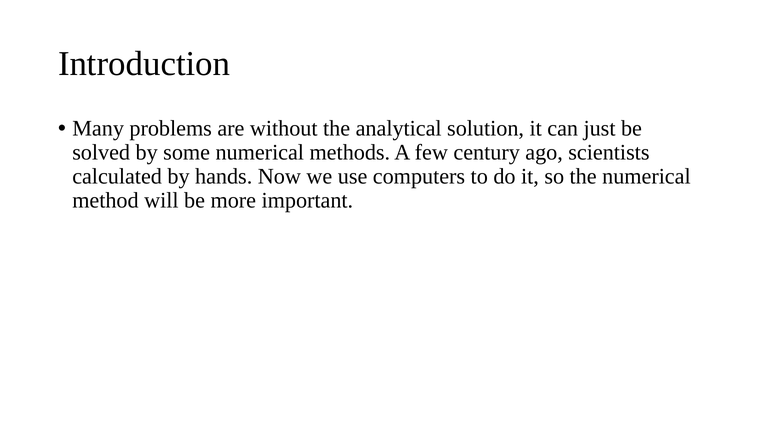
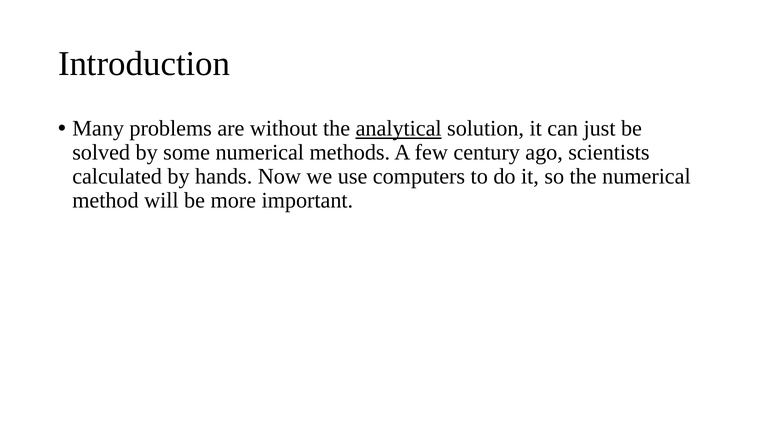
analytical underline: none -> present (399, 129)
